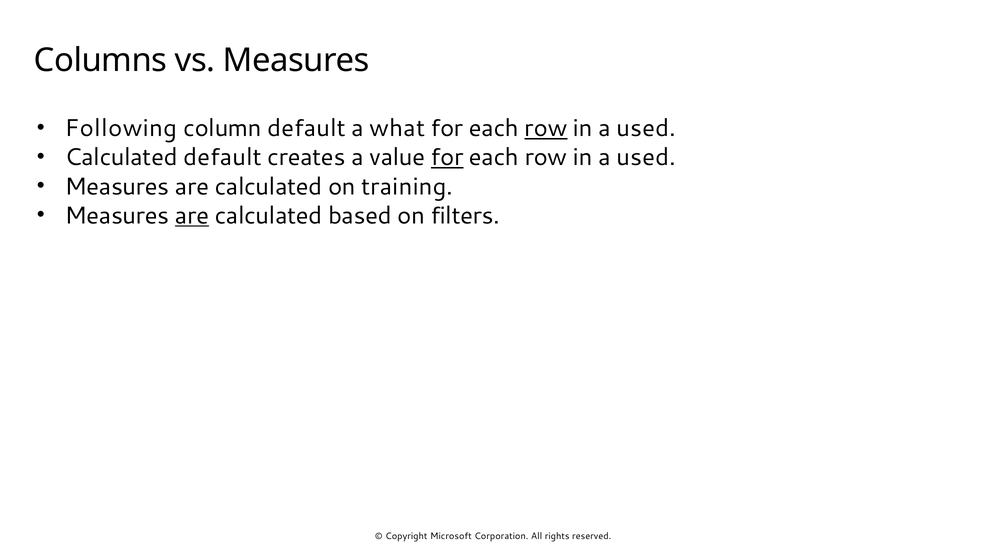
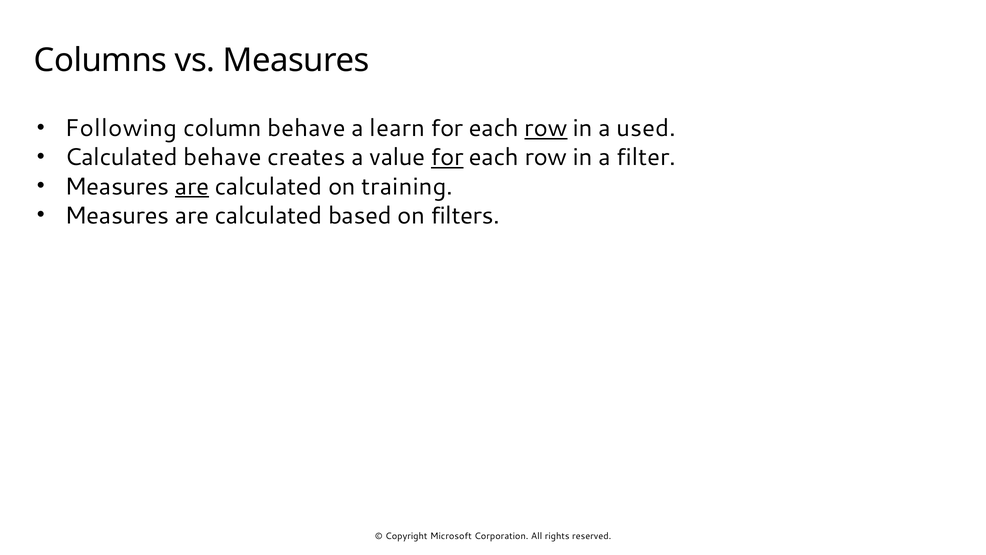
column default: default -> behave (307, 128)
what: what -> learn (397, 128)
Calculated default: default -> behave (223, 157)
used: used -> filter (646, 157)
are underline: none -> present (192, 186)
are underline: present -> none (192, 215)
